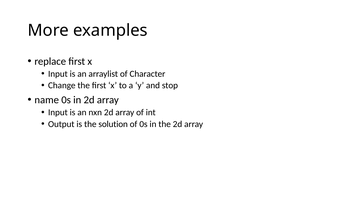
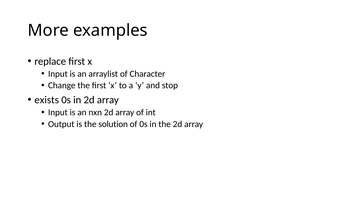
name: name -> exists (47, 100)
